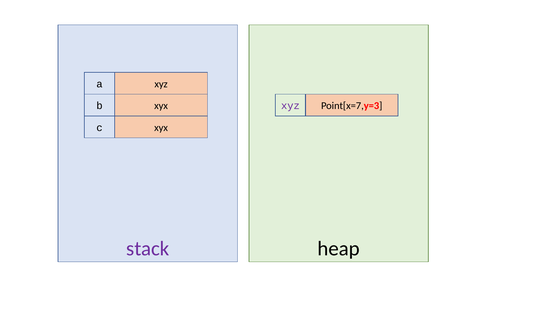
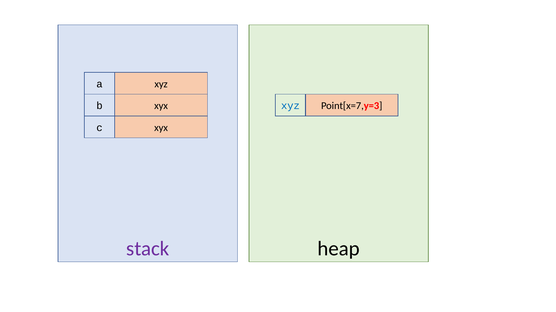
xyz colour: purple -> blue (290, 106)
